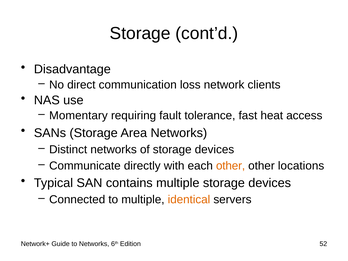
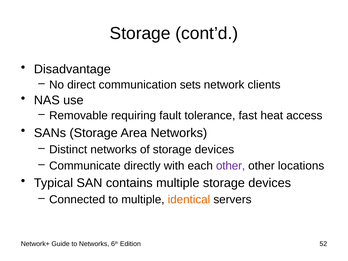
loss: loss -> sets (190, 85)
Momentary: Momentary -> Removable (78, 116)
other colour: orange -> purple (231, 166)
